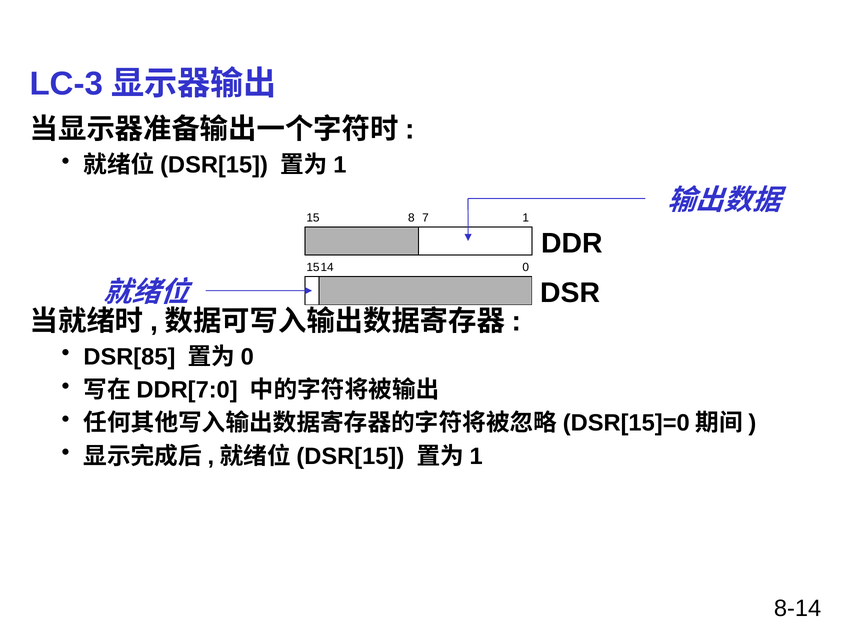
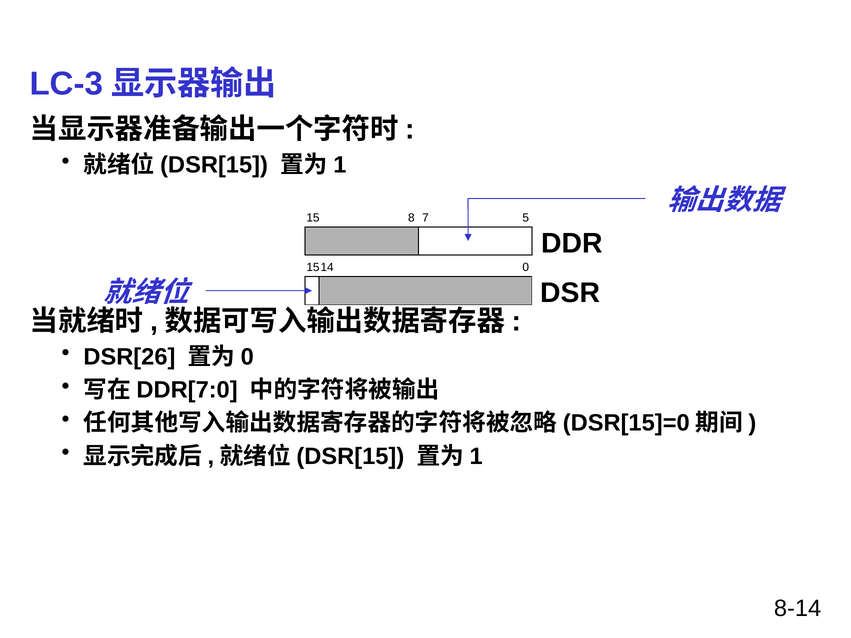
1: 1 -> 5 (526, 218)
DSR[85: DSR[85 -> DSR[26 (129, 357)
